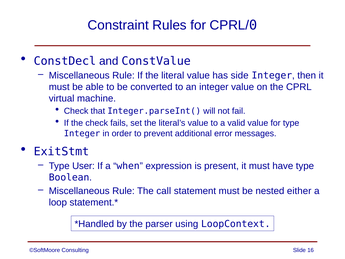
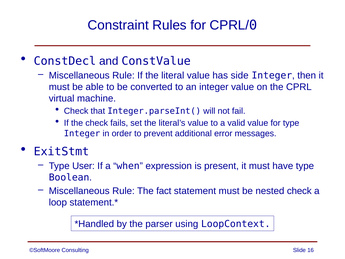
call: call -> fact (164, 191)
nested either: either -> check (299, 191)
